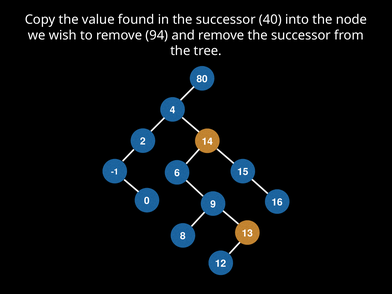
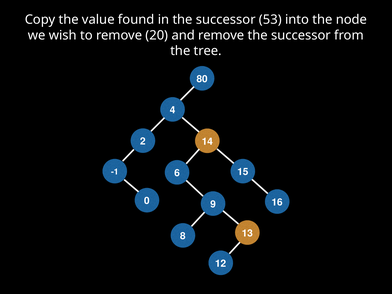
40: 40 -> 53 (270, 20)
94: 94 -> 20 (157, 35)
